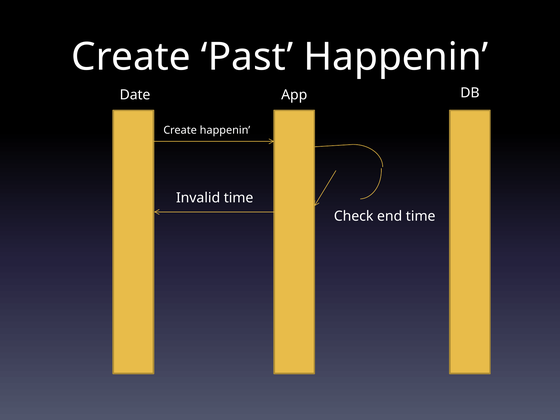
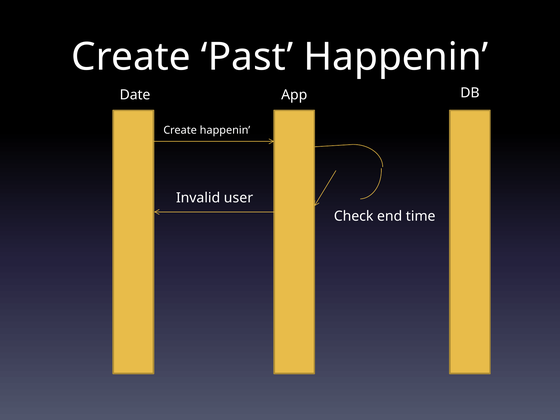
Invalid time: time -> user (238, 198)
